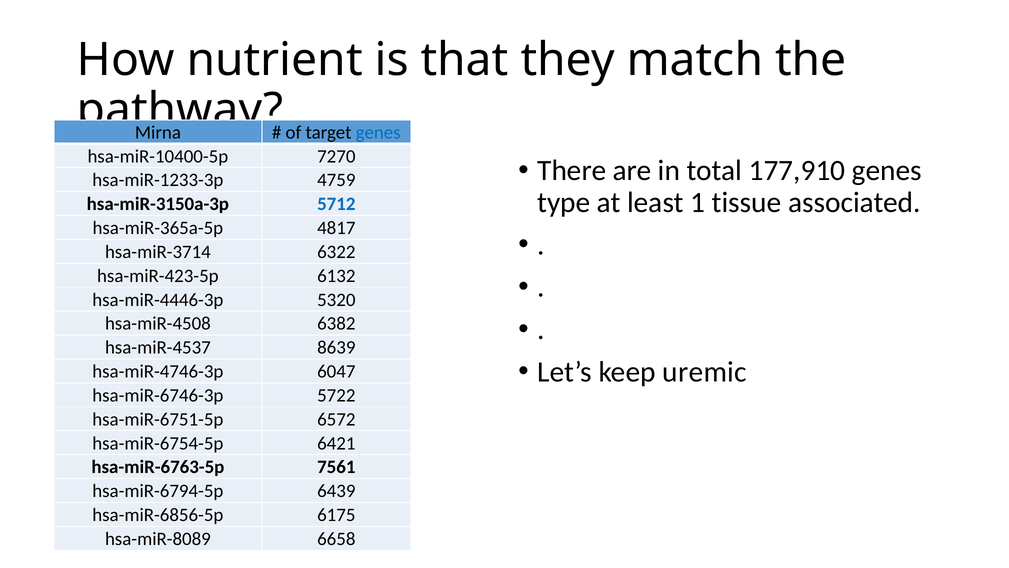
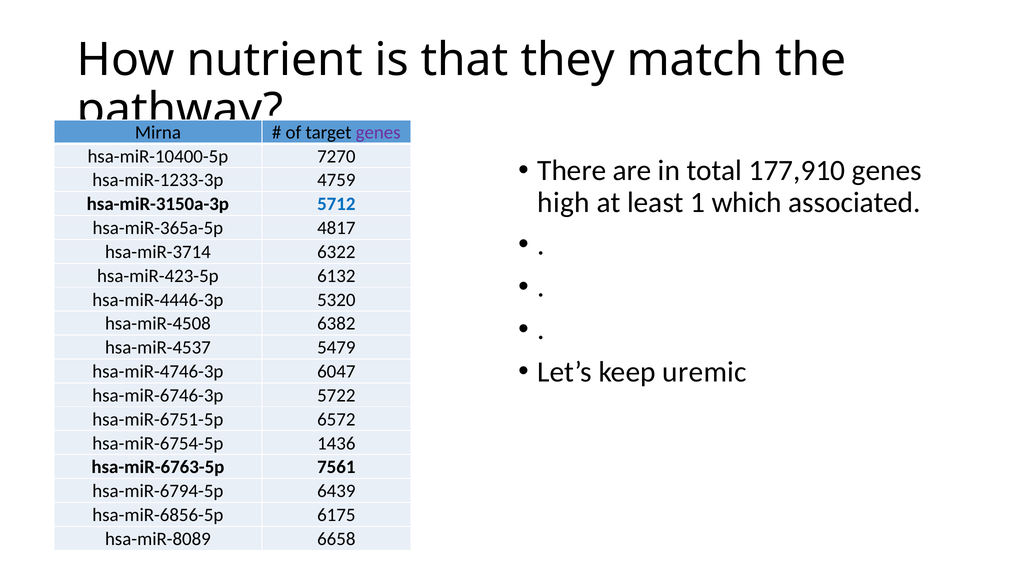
genes colour: blue -> purple (378, 132)
type: type -> high (564, 202)
tissue: tissue -> which (747, 202)
8639: 8639 -> 5479 (336, 347)
6421: 6421 -> 1436 (336, 443)
